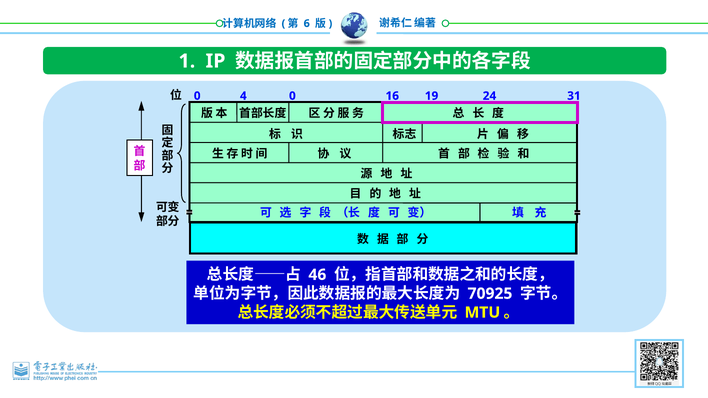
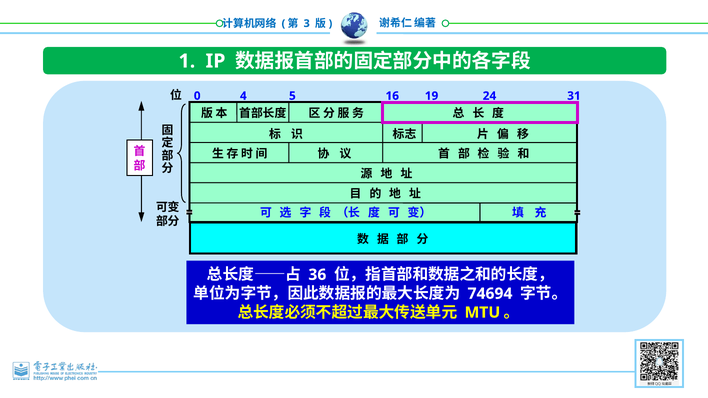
6: 6 -> 3 (307, 23)
4 0: 0 -> 5 (292, 96)
46: 46 -> 36 (317, 275)
70925: 70925 -> 74694 (490, 294)
